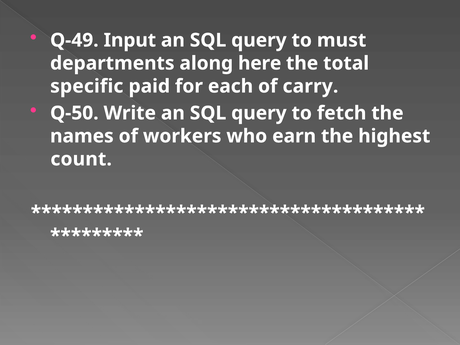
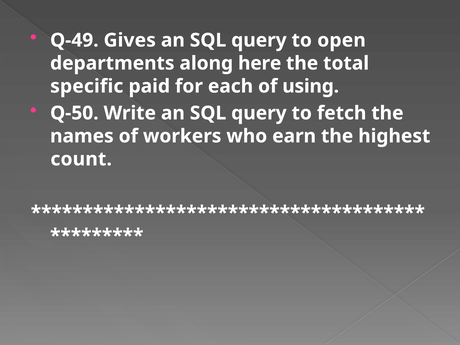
Input: Input -> Gives (130, 40)
must: must -> open (342, 40)
carry: carry -> using (311, 86)
